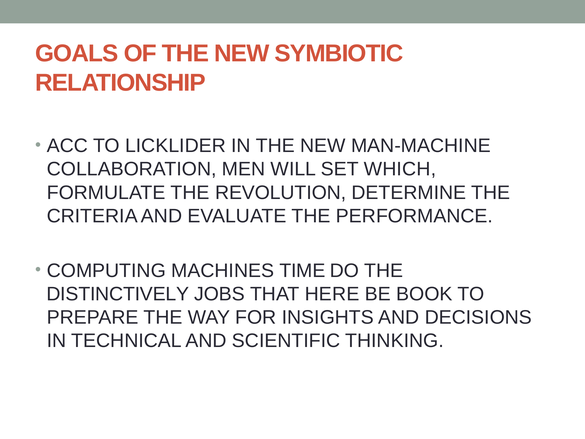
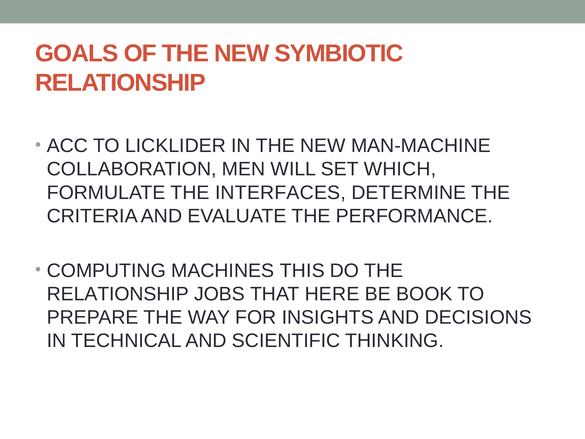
REVOLUTION: REVOLUTION -> INTERFACES (280, 192)
TIME: TIME -> THIS (302, 270)
DISTINCTIVELY: DISTINCTIVELY -> RELATIONSHIP (118, 294)
